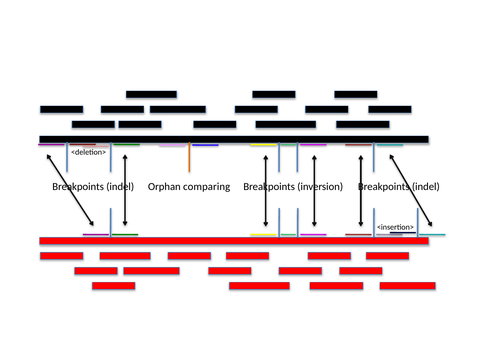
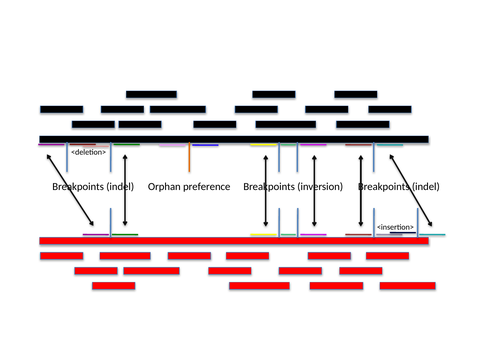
comparing: comparing -> preference (207, 186)
